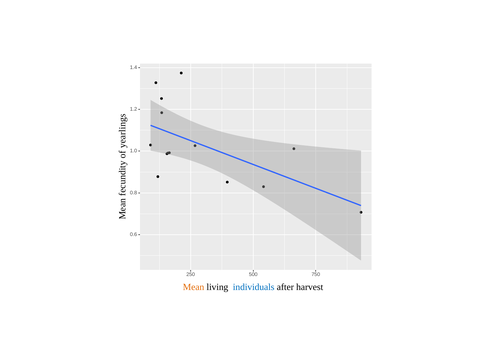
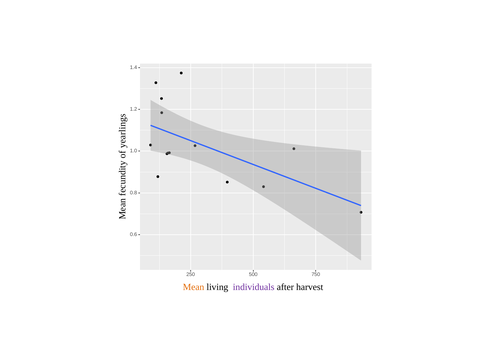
individuals colour: blue -> purple (254, 287)
